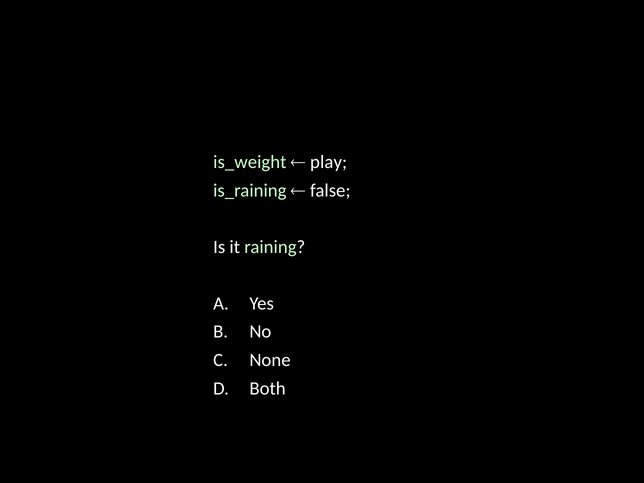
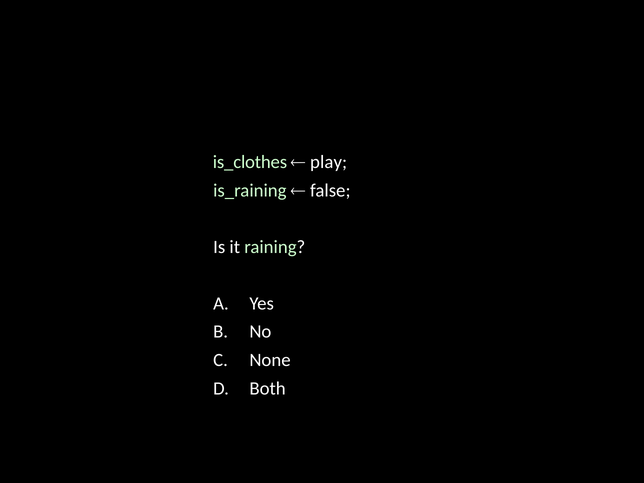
is_weight: is_weight -> is_clothes (250, 162)
